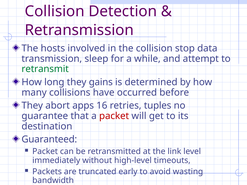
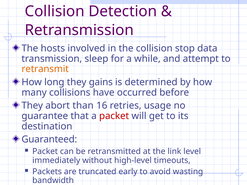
retransmit colour: green -> orange (45, 69)
apps: apps -> than (83, 106)
retries tuples: tuples -> usage (158, 106)
